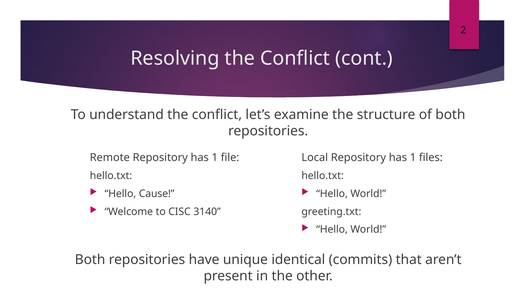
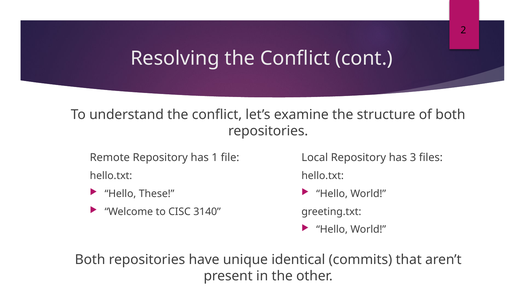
Local Repository has 1: 1 -> 3 (413, 158)
Cause: Cause -> These (157, 194)
